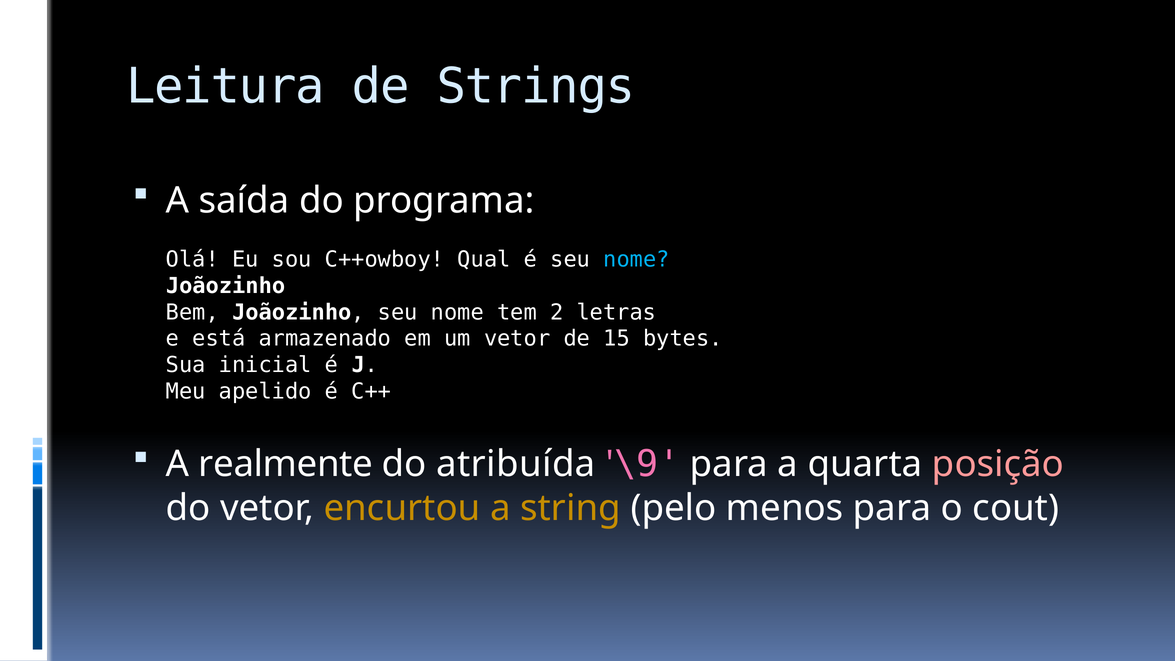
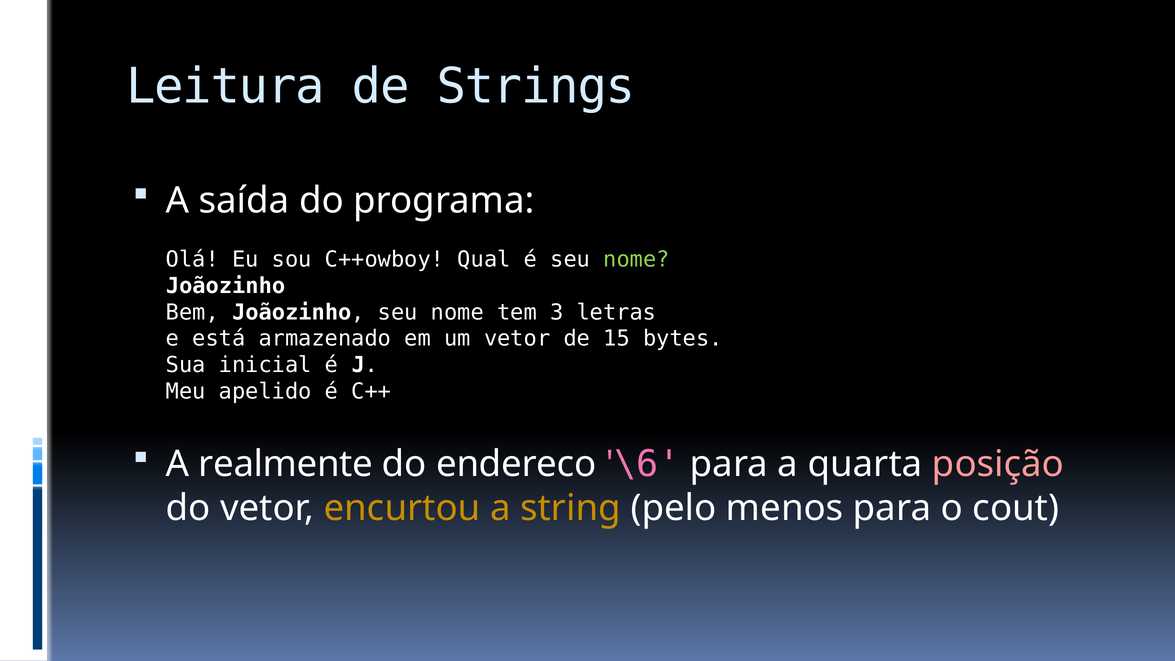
nome colour: light blue -> light green (636, 259)
2: 2 -> 3 (557, 312)
atribuída: atribuída -> endereco (516, 464)
\9: \9 -> \6 (647, 464)
